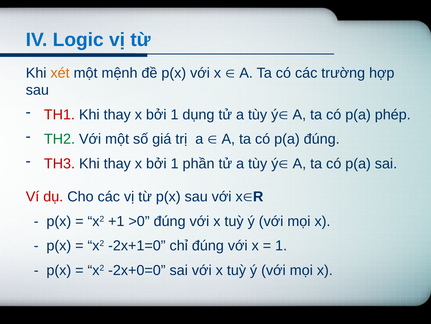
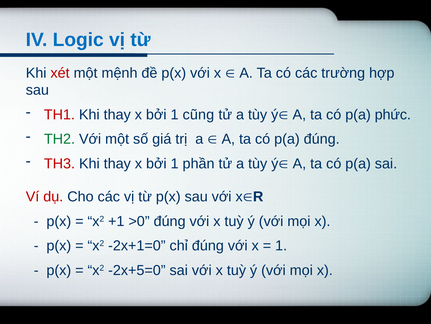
xét colour: orange -> red (60, 73)
dụng: dụng -> cũng (198, 114)
phép: phép -> phức (393, 114)
-2x+0=0: -2x+0=0 -> -2x+5=0 (137, 270)
